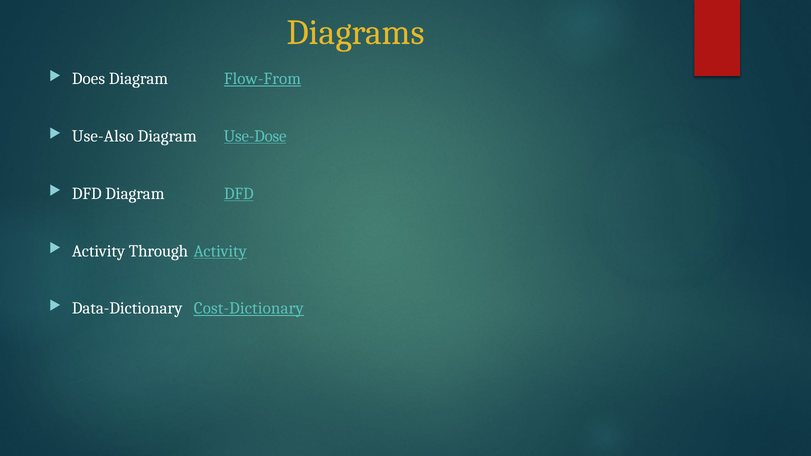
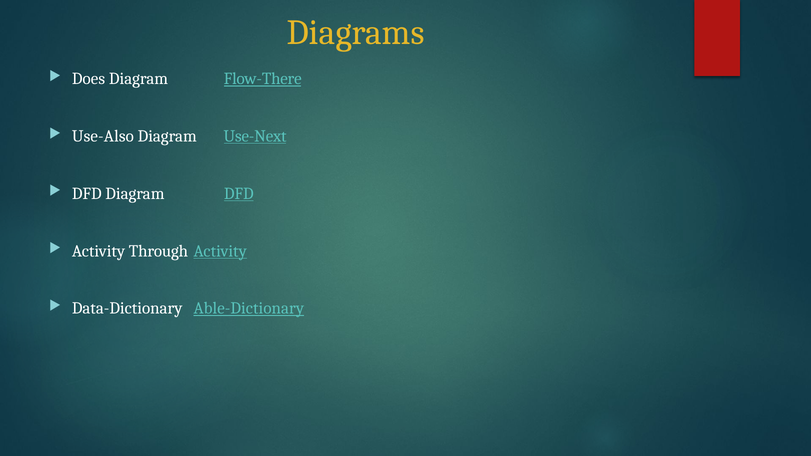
Flow-From: Flow-From -> Flow-There (263, 79)
Use-Dose: Use-Dose -> Use-Next (255, 136)
Cost-Dictionary: Cost-Dictionary -> Able-Dictionary (249, 309)
